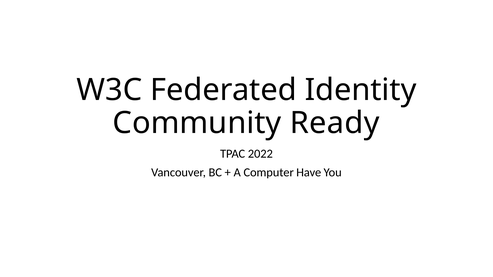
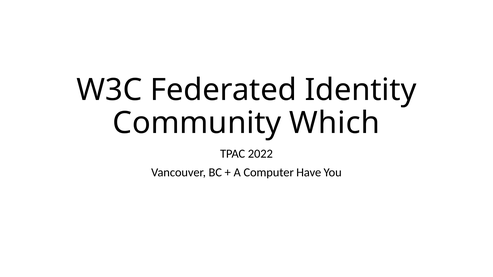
Ready: Ready -> Which (335, 123)
